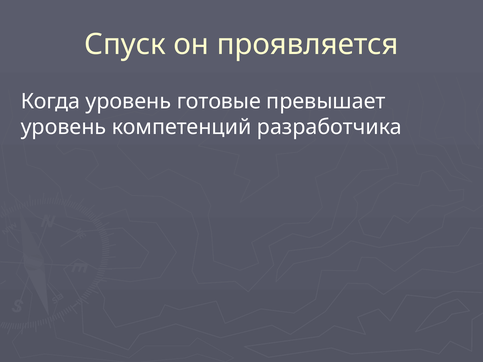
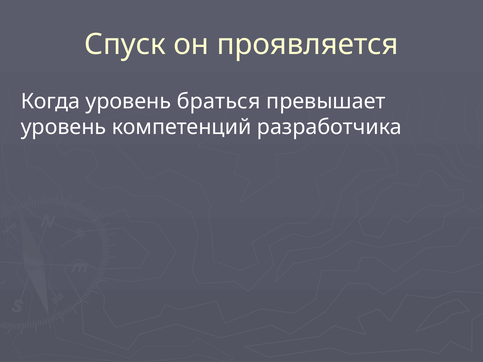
готовые: готовые -> браться (219, 101)
